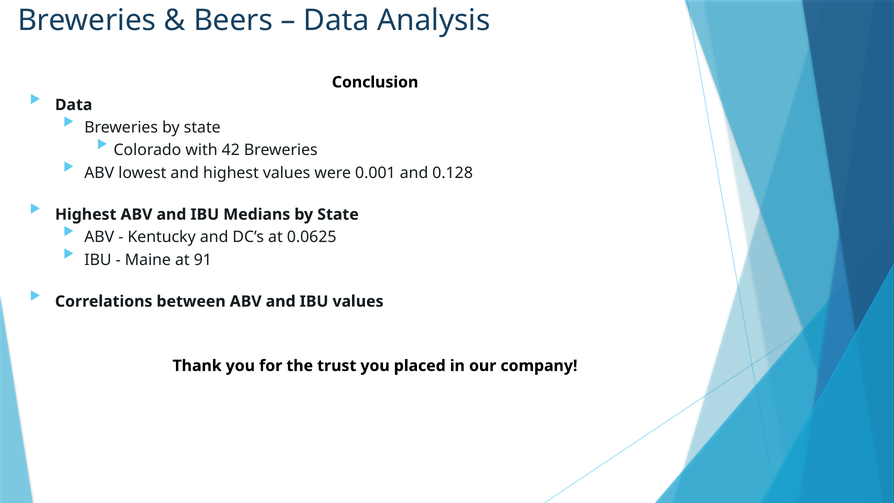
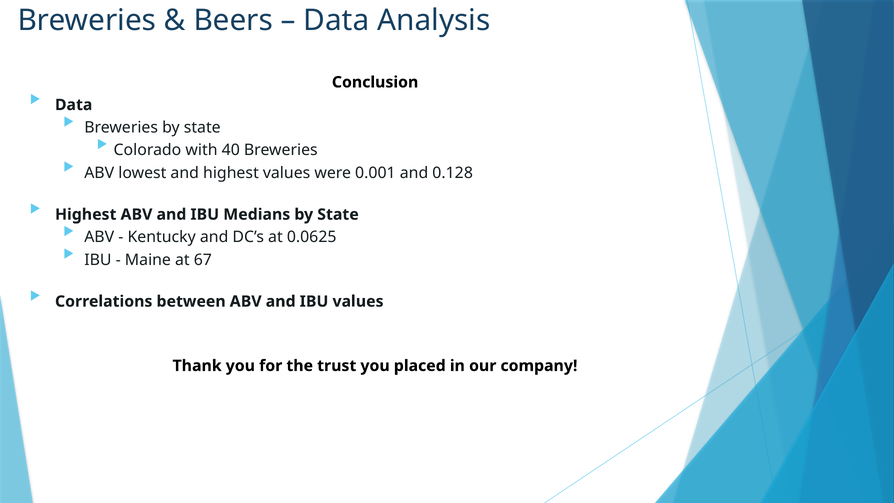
42: 42 -> 40 (231, 150)
91: 91 -> 67 (203, 260)
